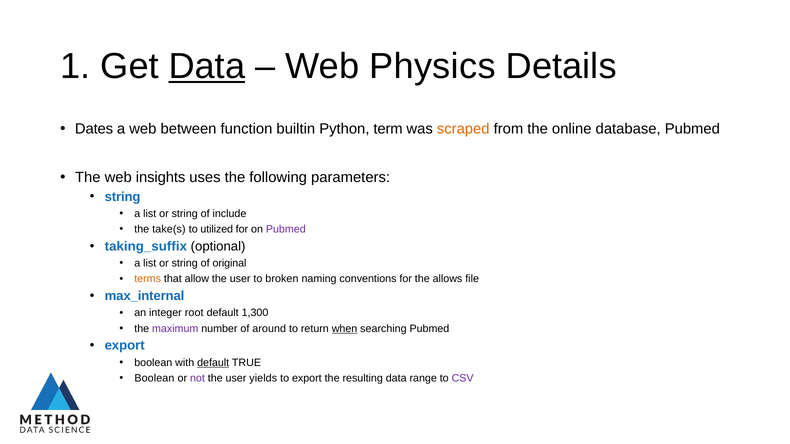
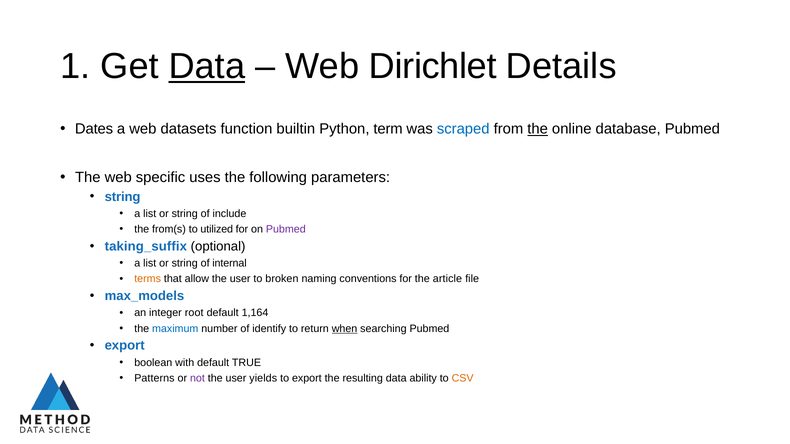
Physics: Physics -> Dirichlet (433, 66)
between: between -> datasets (189, 129)
scraped colour: orange -> blue (463, 129)
the underline: none -> present (538, 129)
insights: insights -> specific (161, 178)
take(s: take(s -> from(s (169, 230)
original: original -> internal (230, 264)
allows: allows -> article (447, 279)
max_internal: max_internal -> max_models (144, 296)
1,300: 1,300 -> 1,164 (255, 313)
maximum colour: purple -> blue (175, 329)
around: around -> identify (269, 329)
default underline: present -> none (213, 363)
Boolean: Boolean -> Patterns (154, 379)
range: range -> ability (423, 379)
CSV colour: purple -> orange (463, 379)
